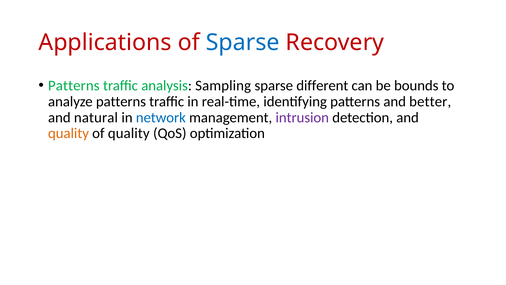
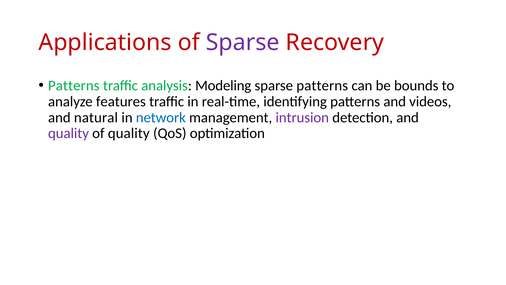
Sparse colour: blue -> purple (243, 43)
Sampling: Sampling -> Modeling (223, 86)
sparse different: different -> patterns (322, 86)
analyze patterns: patterns -> features (121, 101)
better: better -> videos (430, 101)
quality colour: orange -> purple (68, 133)
